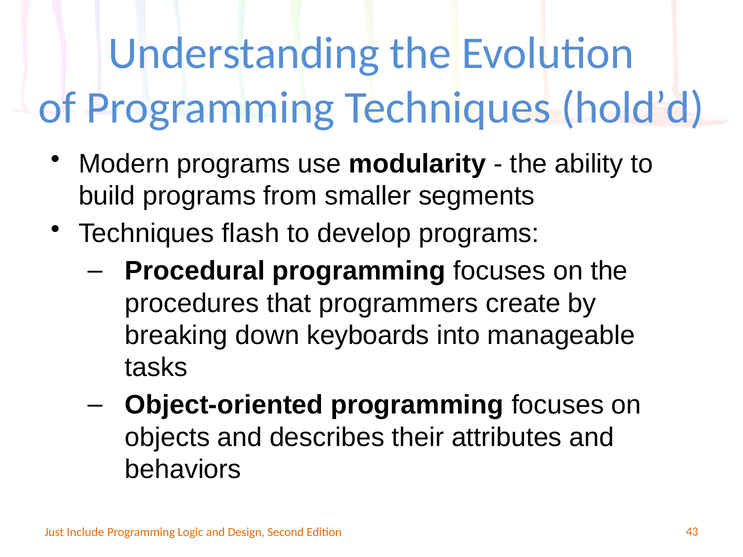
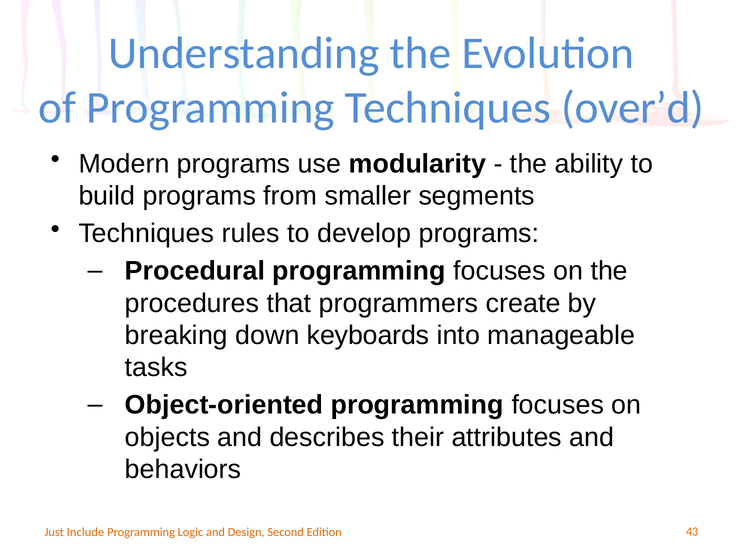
hold’d: hold’d -> over’d (633, 108)
flash: flash -> rules (251, 234)
